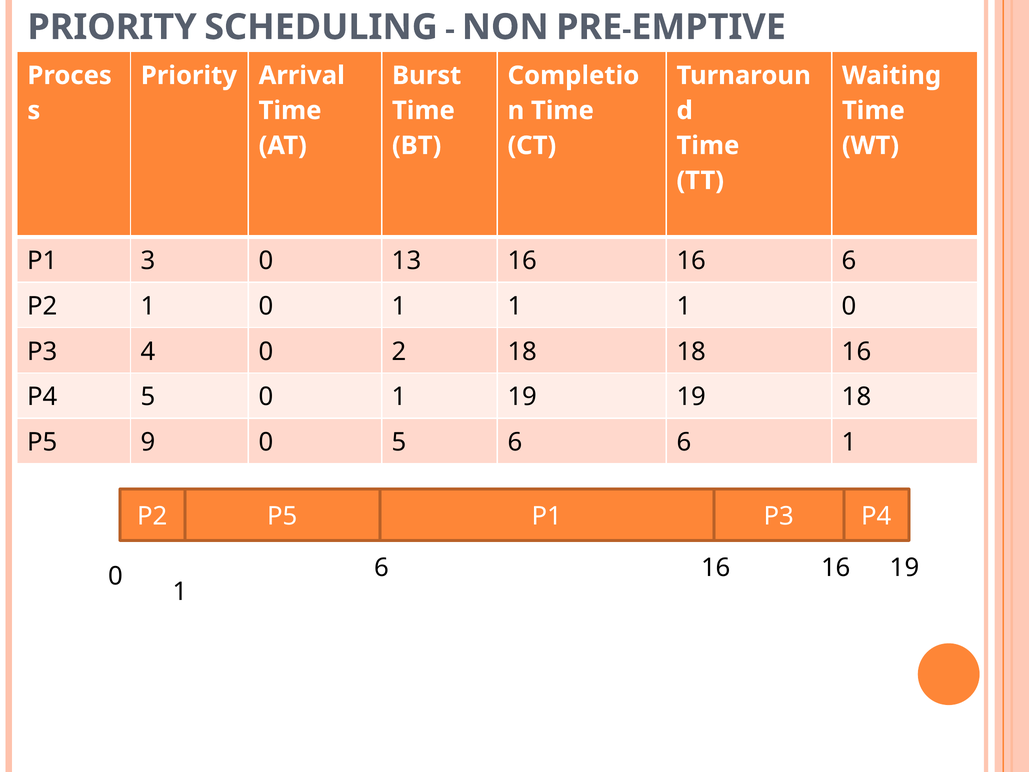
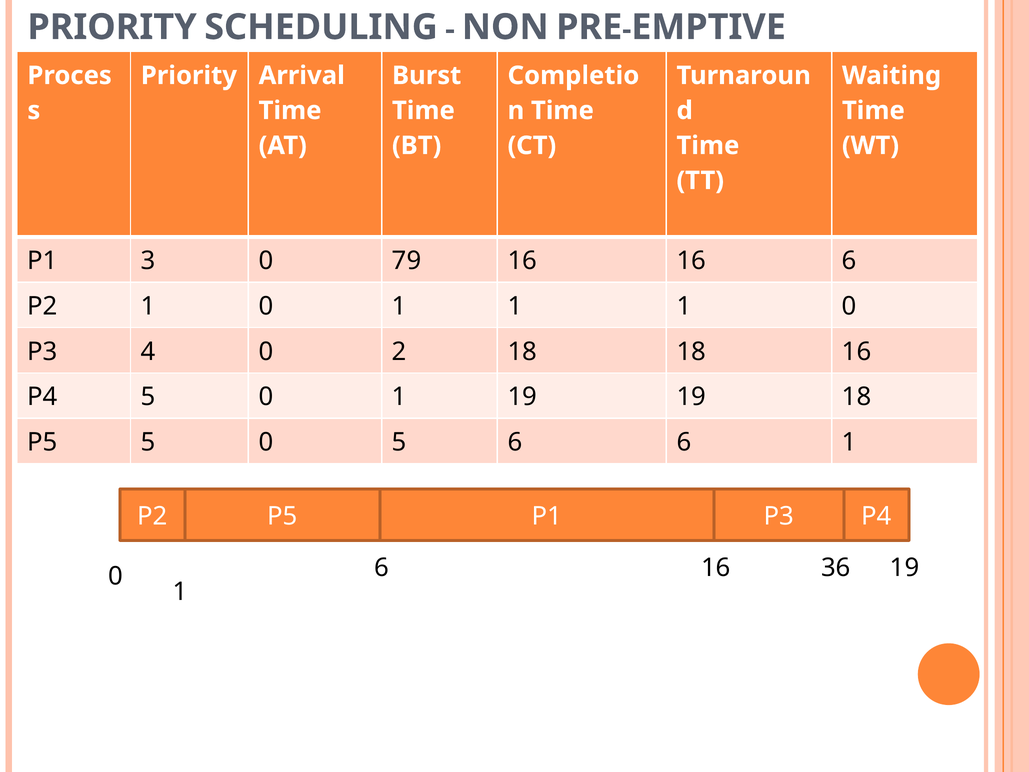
13: 13 -> 79 (407, 261)
P5 9: 9 -> 5 (148, 442)
6 16 16: 16 -> 36 (836, 568)
